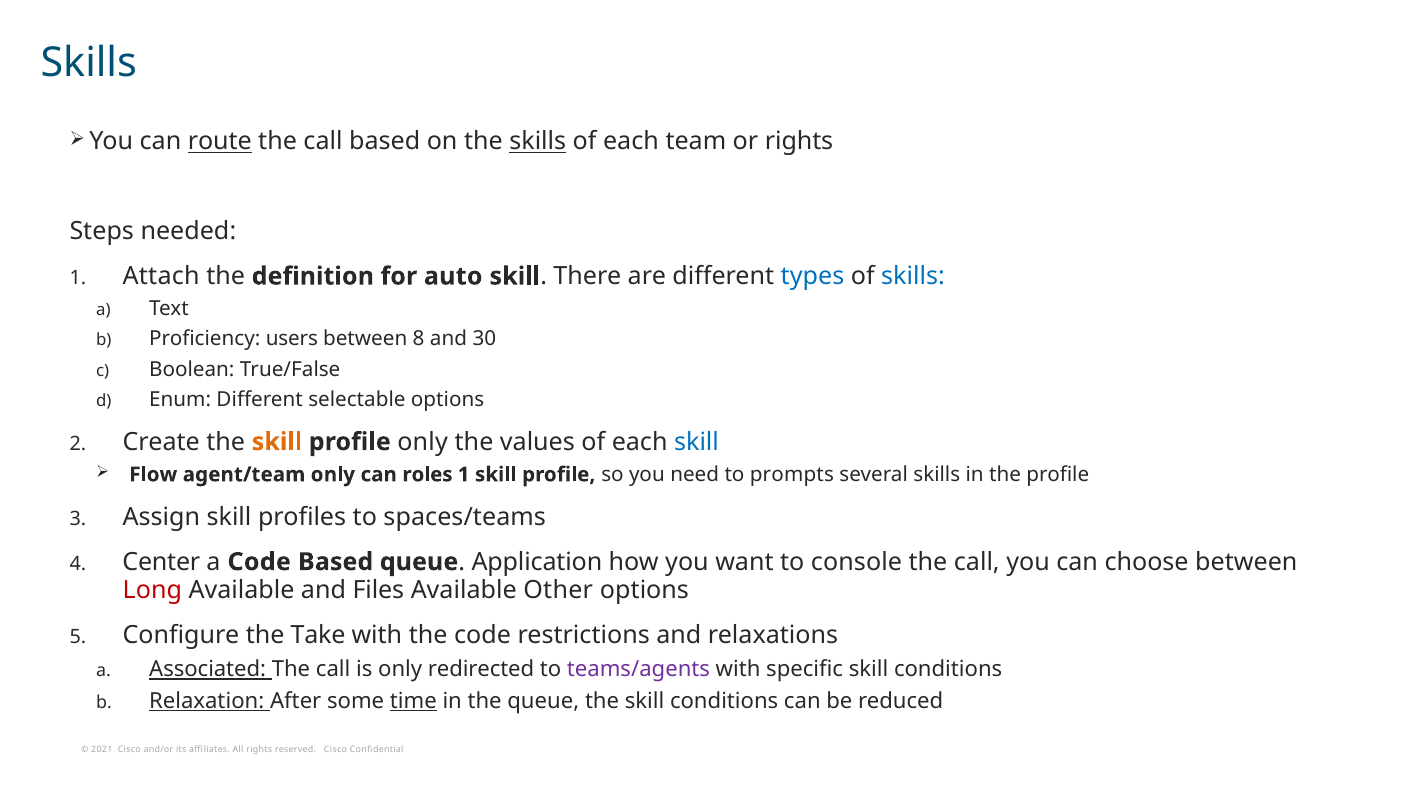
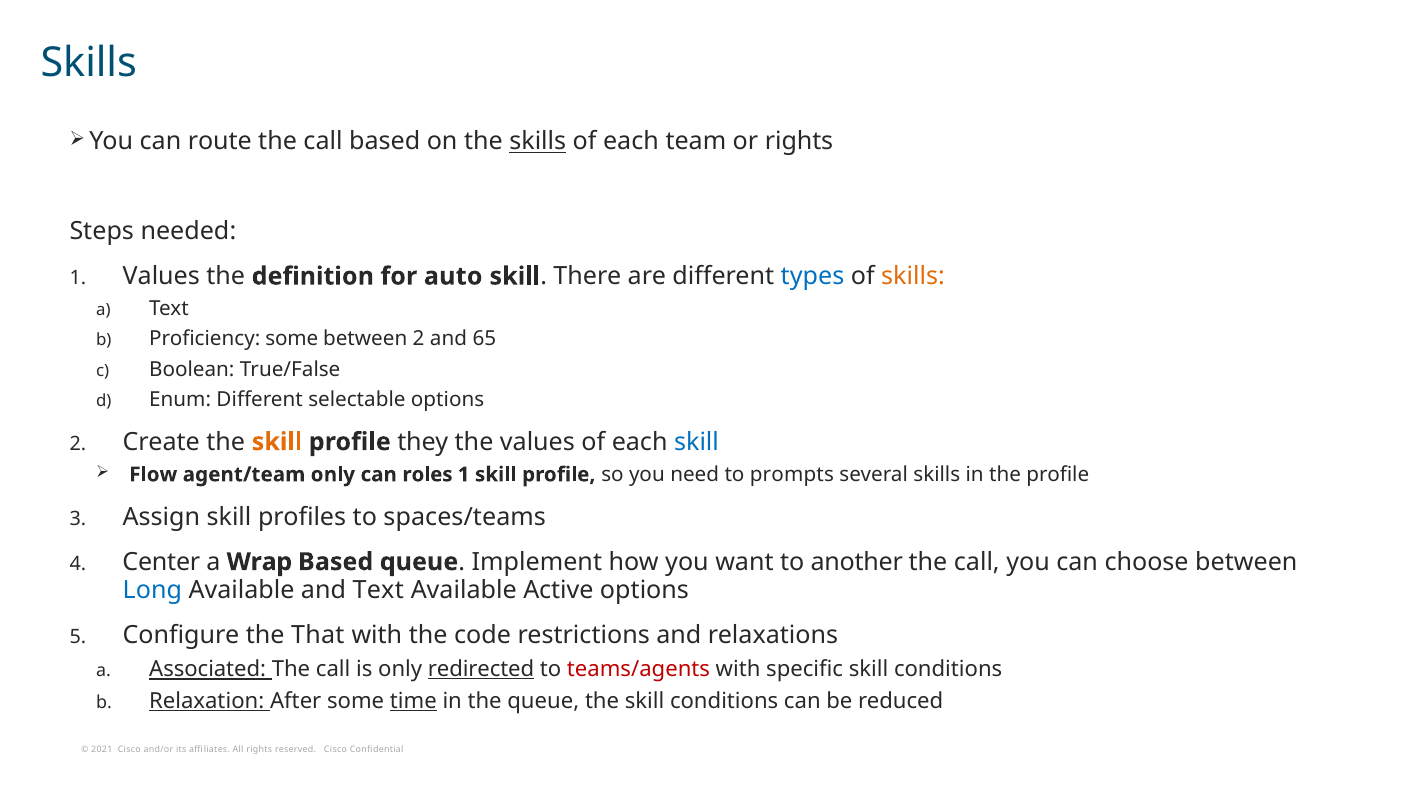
route underline: present -> none (220, 142)
1 Attach: Attach -> Values (161, 276)
skills colour: blue -> orange (913, 276)
Proficiency users: users -> some (292, 339)
between 8: 8 -> 2 (419, 339)
30: 30 -> 65 (484, 339)
profile only: only -> they (423, 442)
a Code: Code -> Wrap (259, 562)
Application: Application -> Implement (537, 562)
console: console -> another (857, 562)
Long colour: red -> blue (152, 591)
and Files: Files -> Text (378, 591)
Other: Other -> Active (558, 591)
Take: Take -> That (318, 636)
redirected underline: none -> present (481, 669)
teams/agents colour: purple -> red (638, 669)
